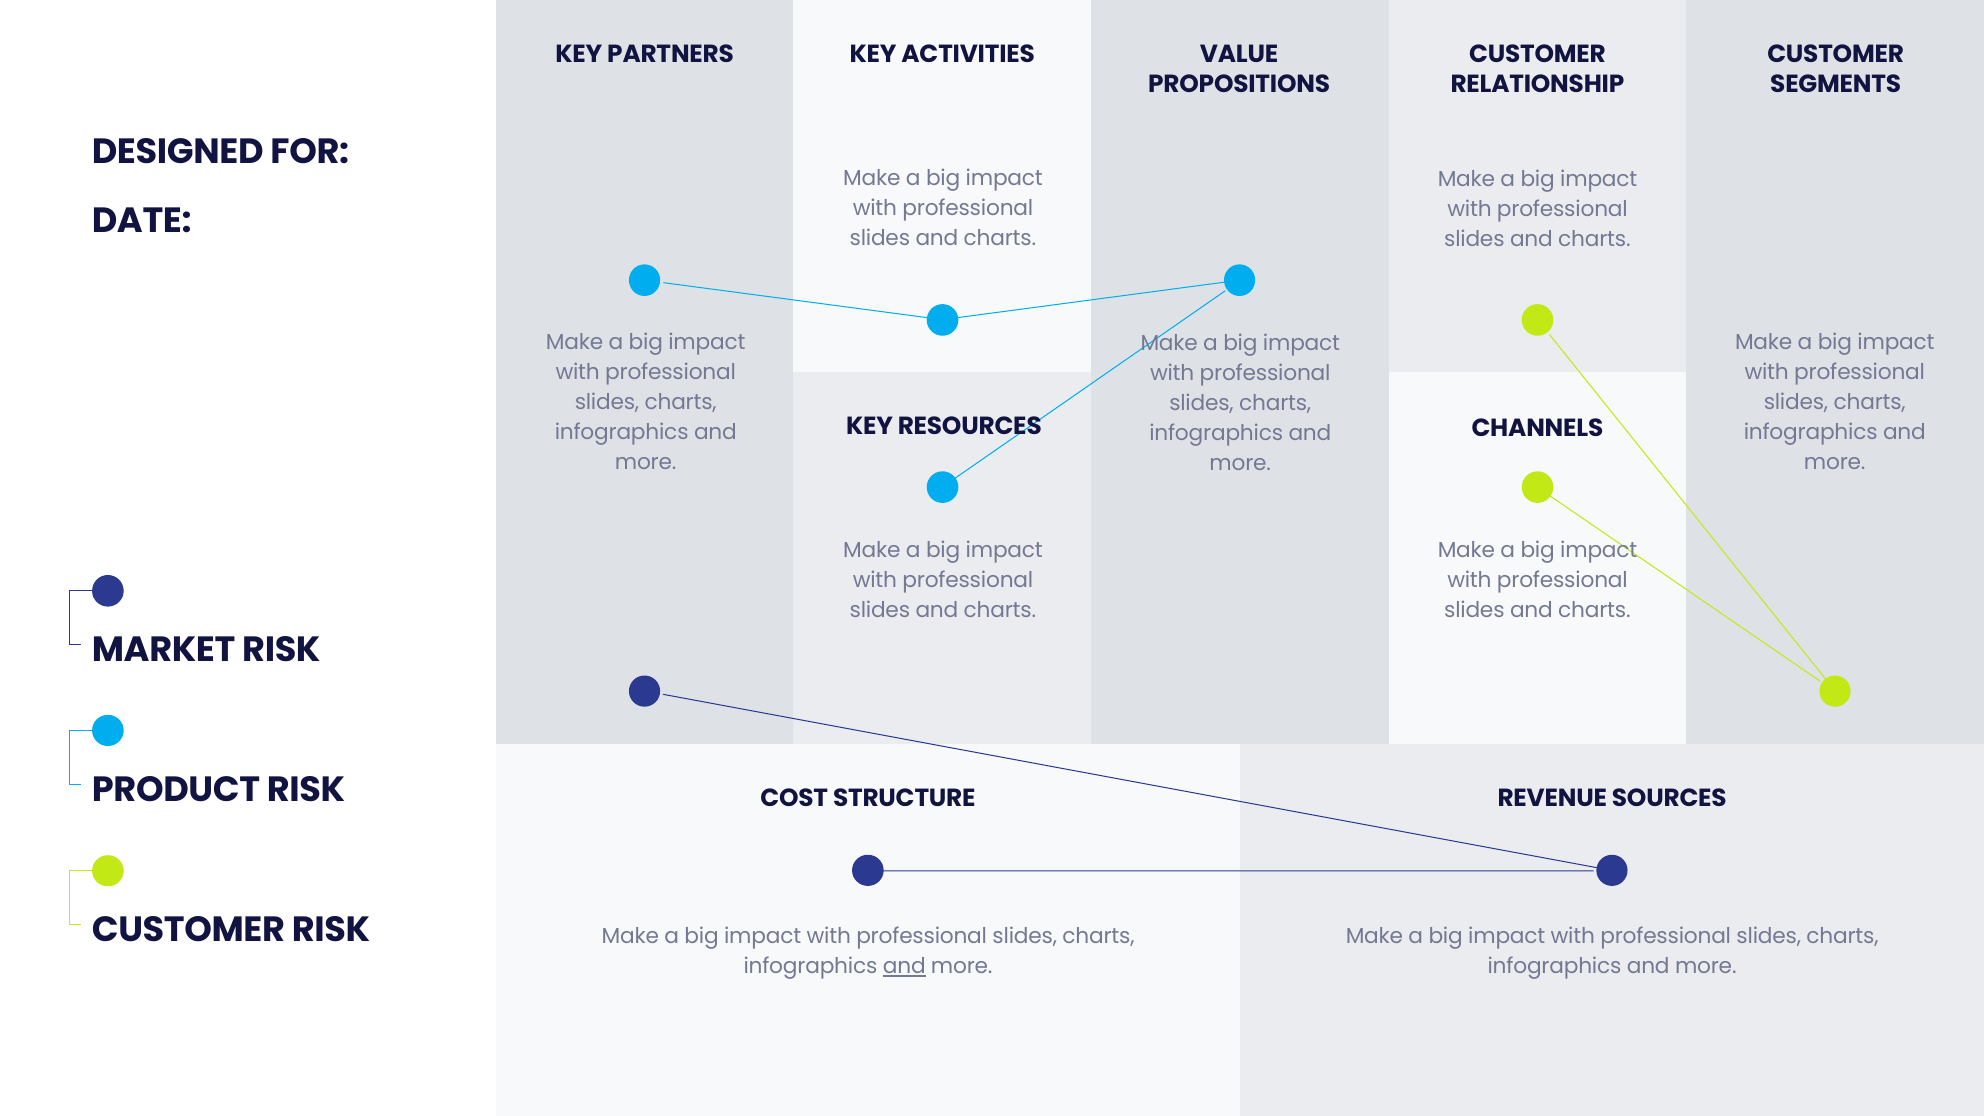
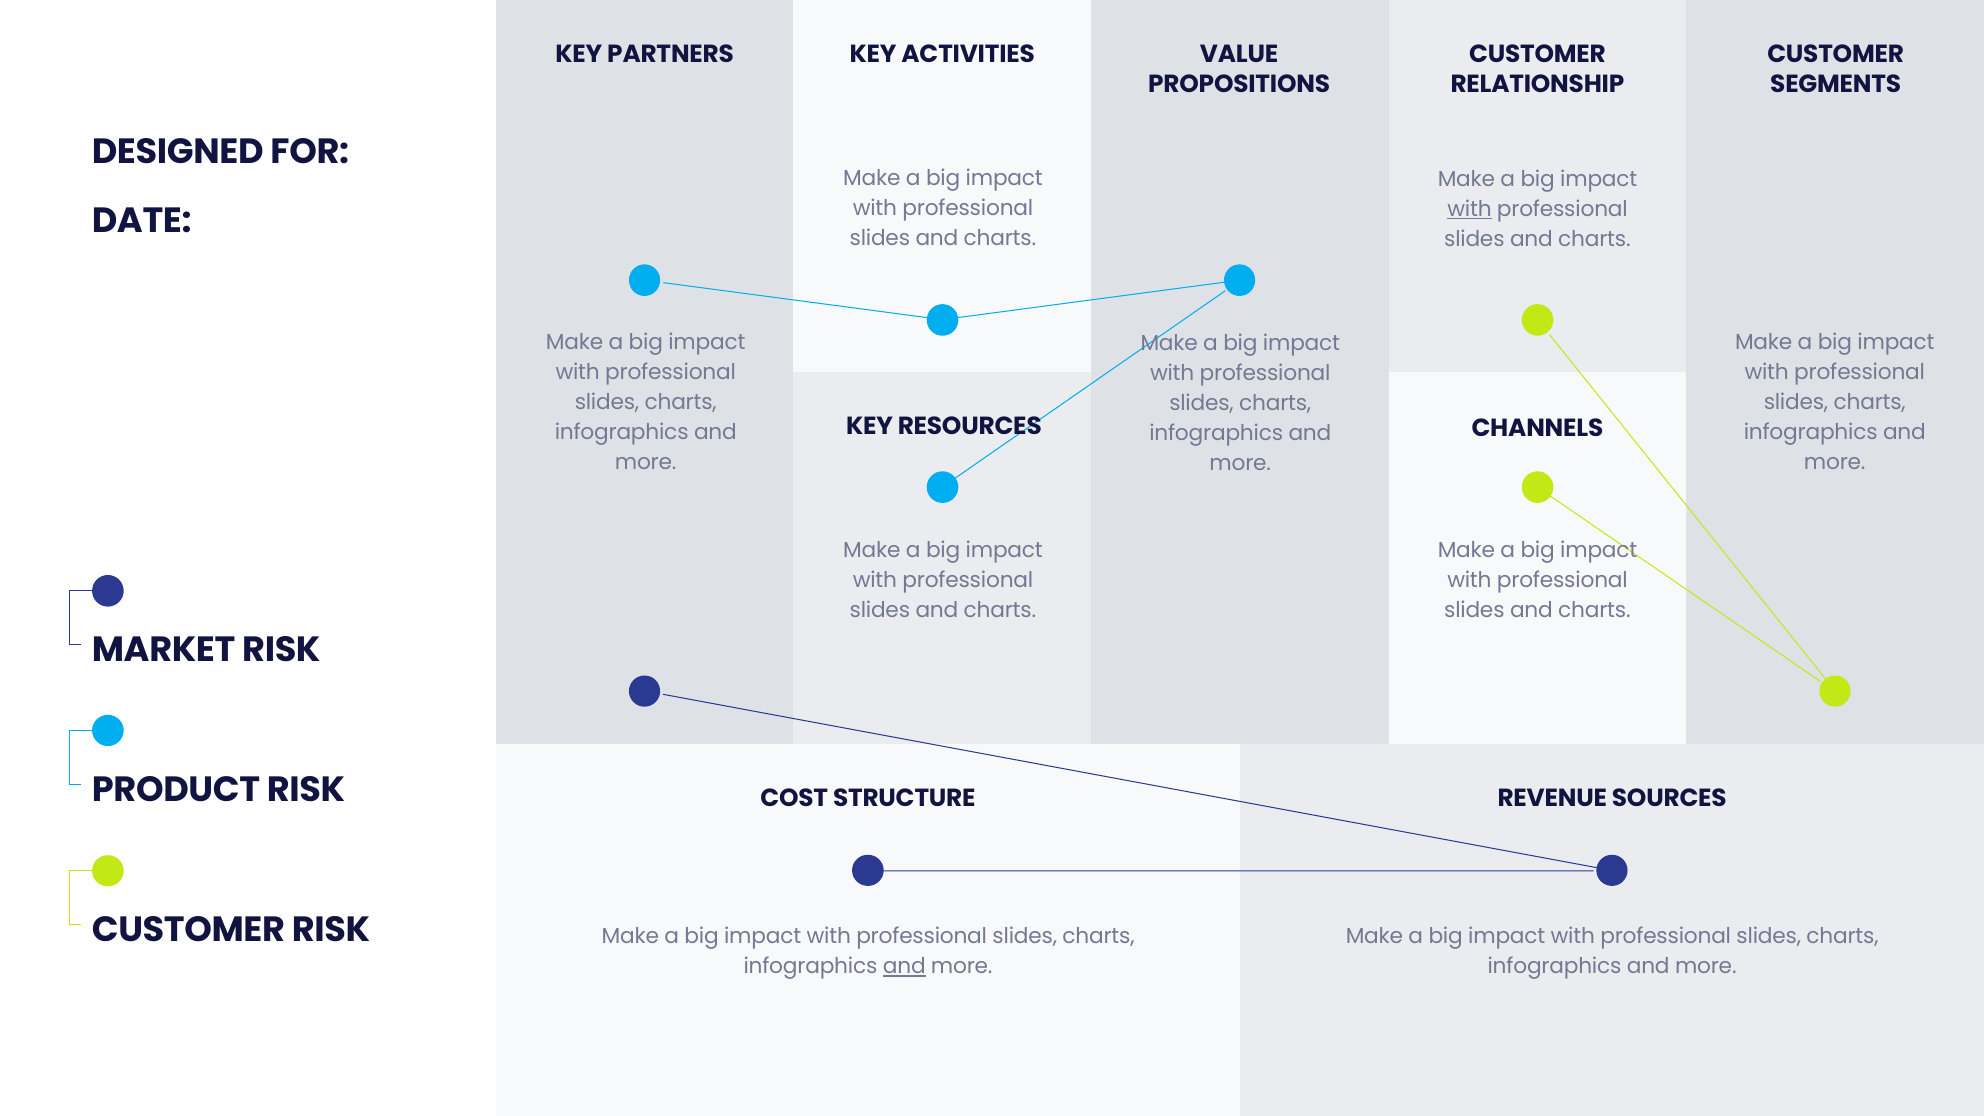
with underline: none -> present (1470, 209)
